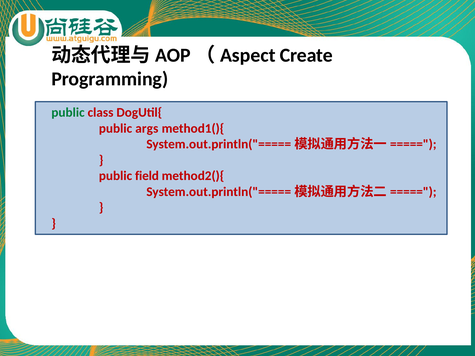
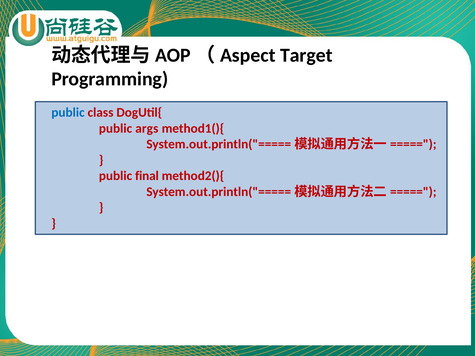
Create: Create -> Target (306, 55)
public colour: green -> blue (68, 113)
field: field -> final (147, 176)
